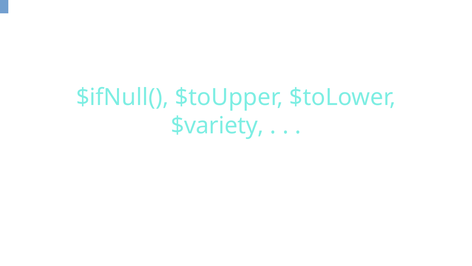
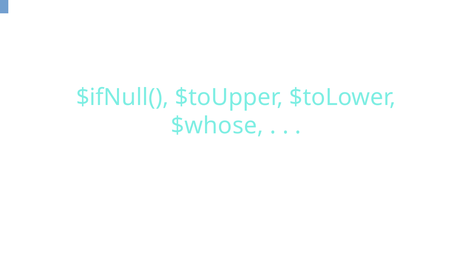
$variety: $variety -> $whose (217, 126)
